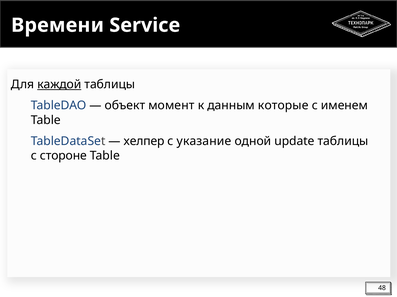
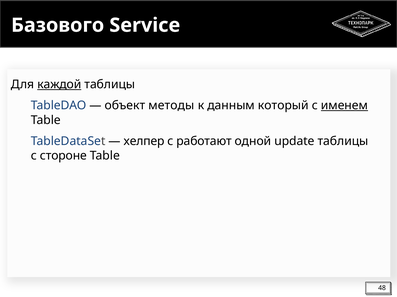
Времени: Времени -> Базового (58, 25)
момент: момент -> методы (171, 106)
которые: которые -> который (283, 106)
именем underline: none -> present (344, 106)
указание: указание -> работают (204, 141)
